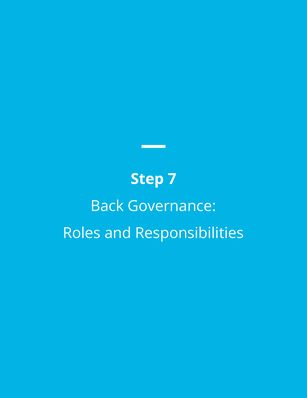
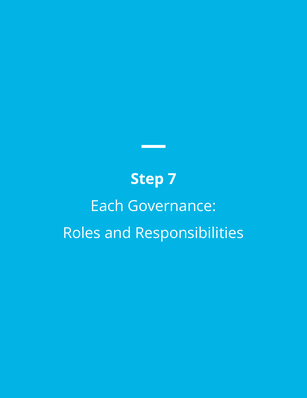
Back: Back -> Each (107, 206)
